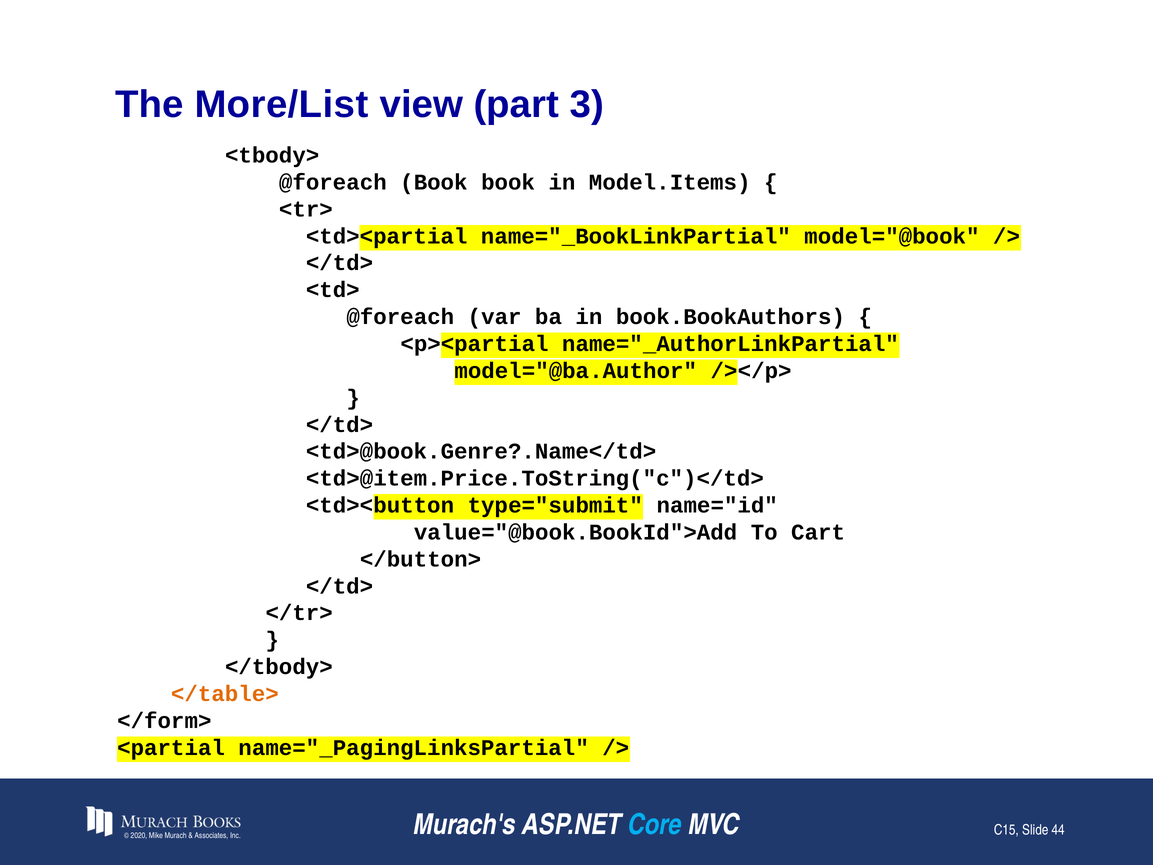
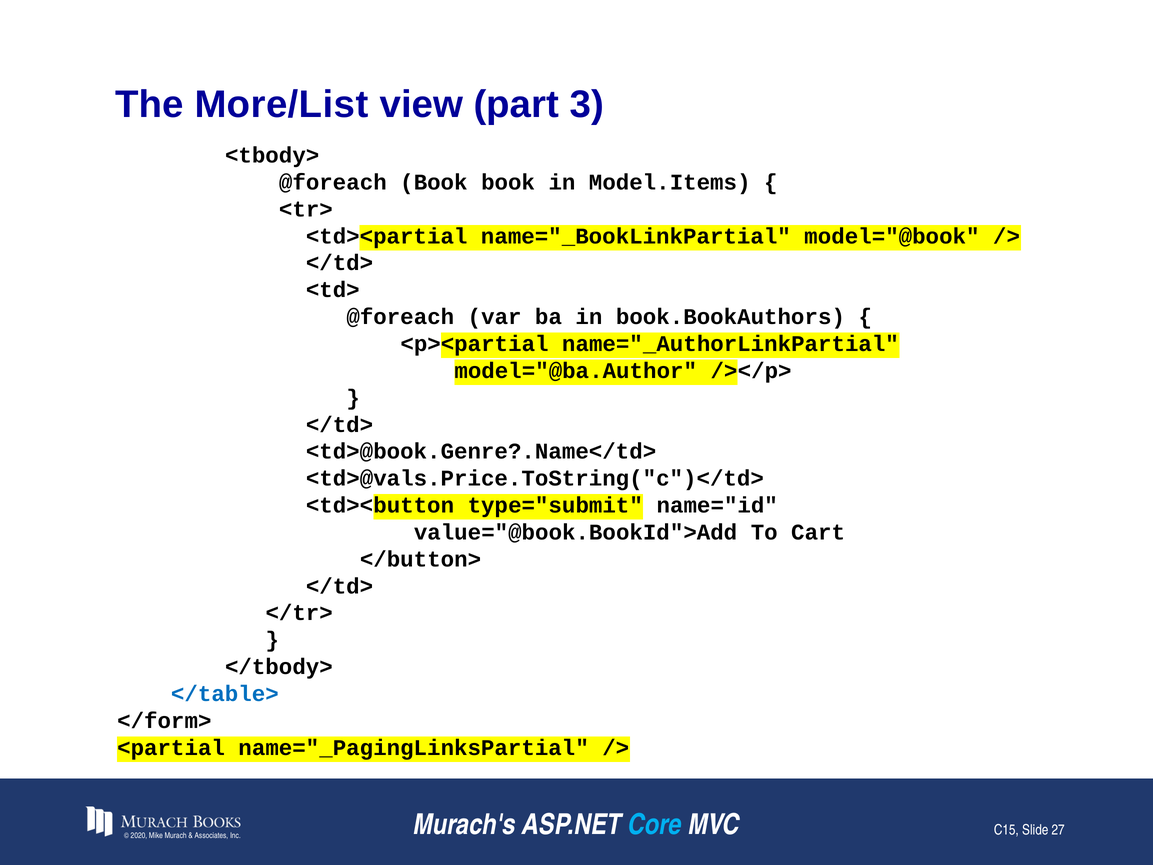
<td>@item.Price.ToString("c")</td>: <td>@item.Price.ToString("c")</td> -> <td>@vals.Price.ToString("c")</td> (535, 478)
</table> colour: orange -> blue (225, 694)
44: 44 -> 27 (1058, 830)
